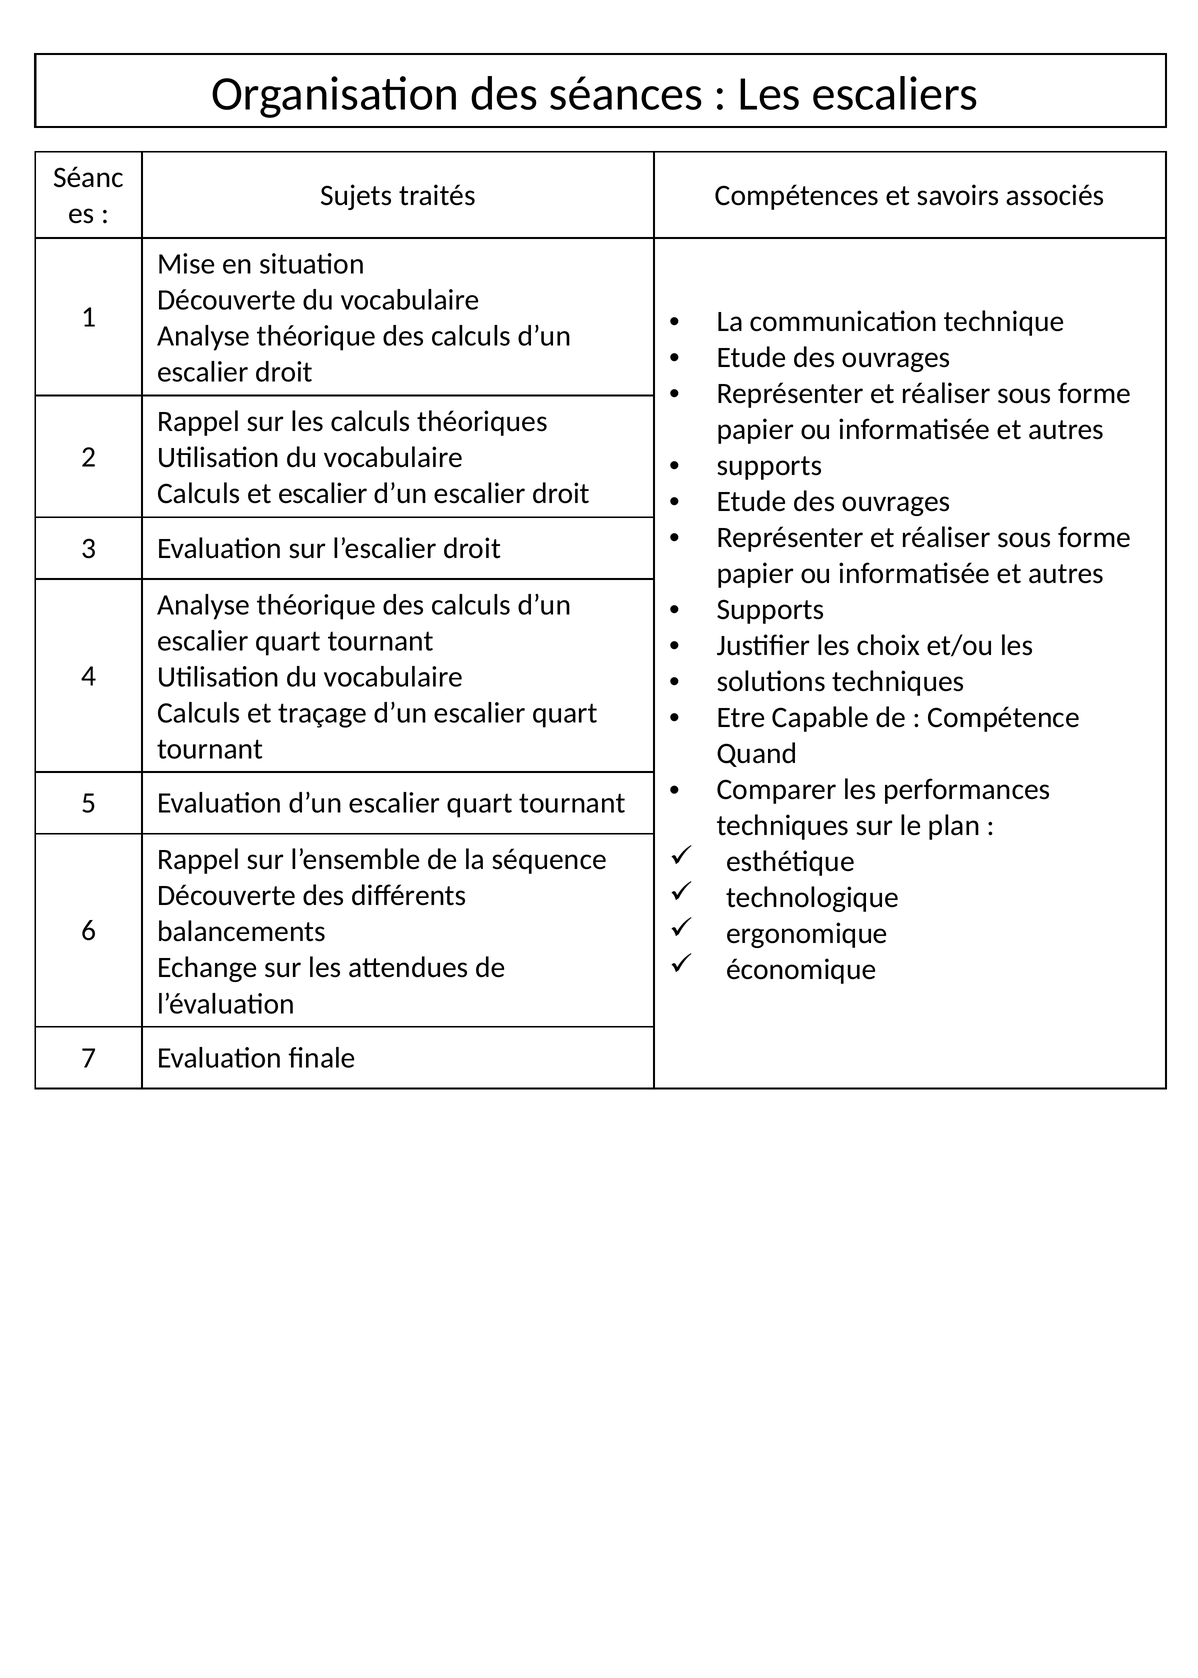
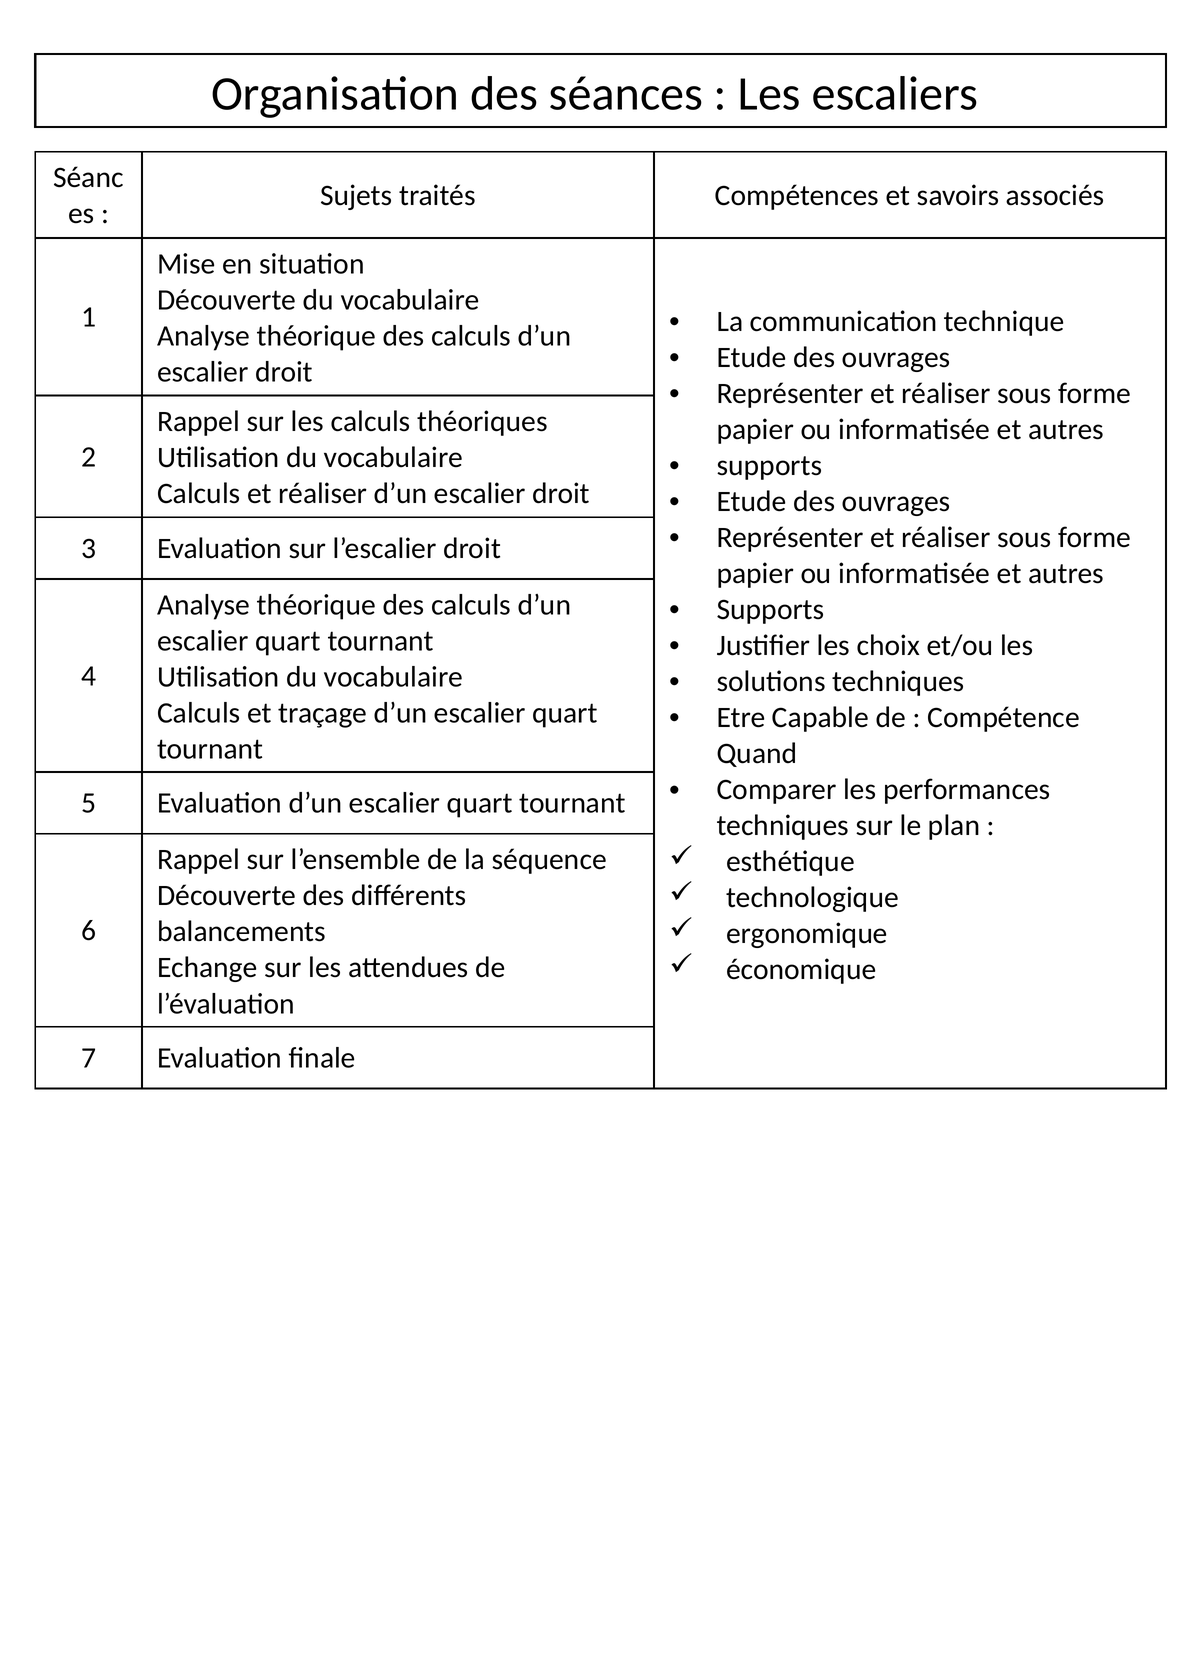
Calculs et escalier: escalier -> réaliser (323, 493)
